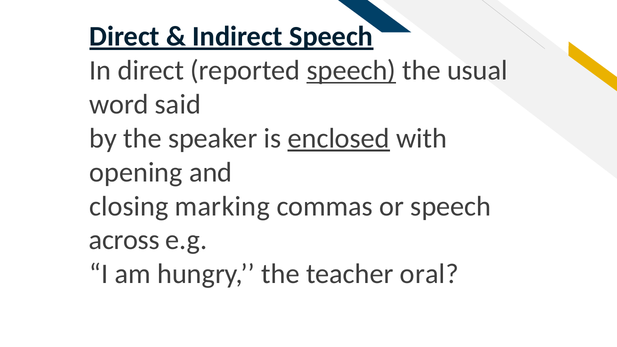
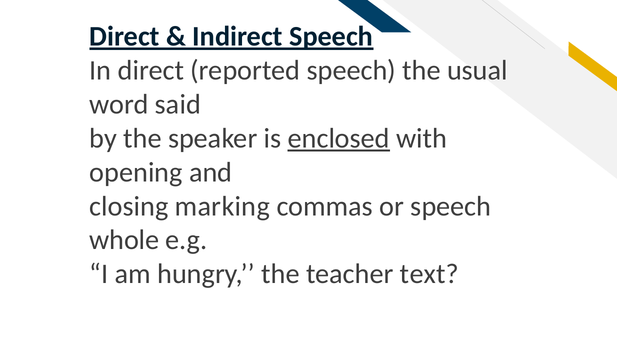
speech underline: present -> none (351, 71)
across: across -> whole (124, 240)
oral: oral -> text (429, 274)
